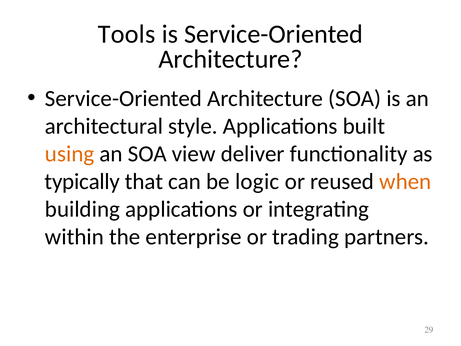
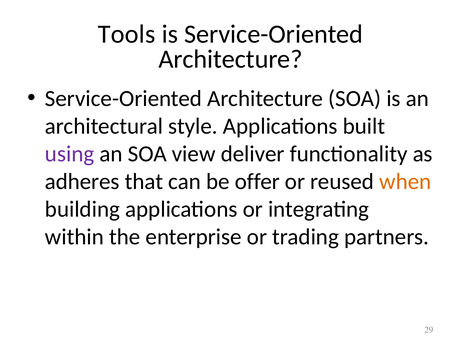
using colour: orange -> purple (70, 154)
typically: typically -> adheres (82, 181)
logic: logic -> offer (257, 181)
